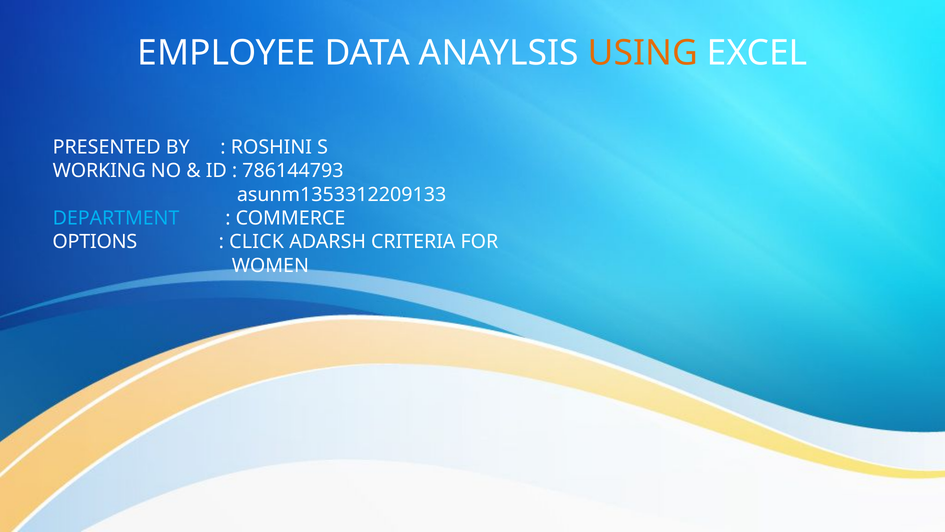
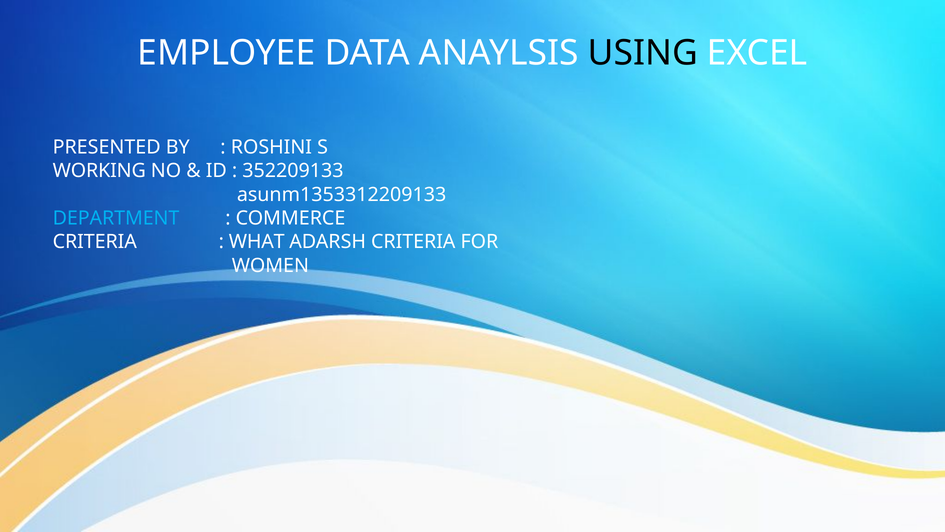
USING colour: orange -> black (643, 53)
786144793: 786144793 -> 352209133 (293, 171)
OPTIONS: OPTIONS -> CRITERIA (95, 242)
CLICK: CLICK -> WHAT (257, 242)
